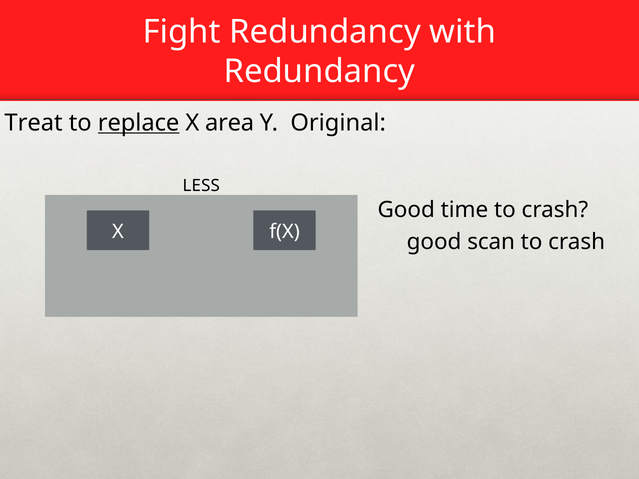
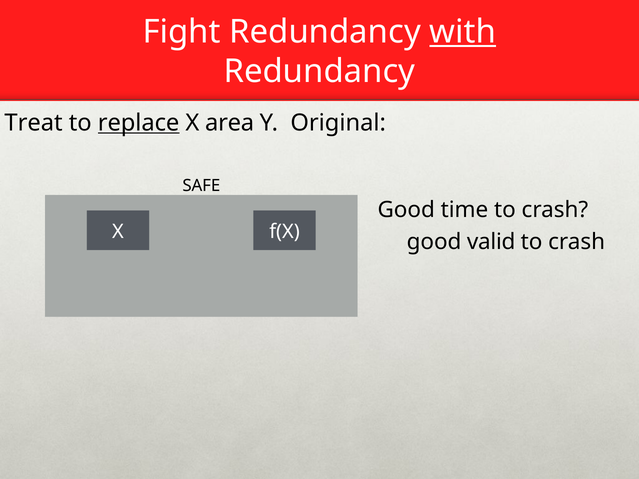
with underline: none -> present (463, 32)
LESS: LESS -> SAFE (201, 186)
scan: scan -> valid (491, 242)
